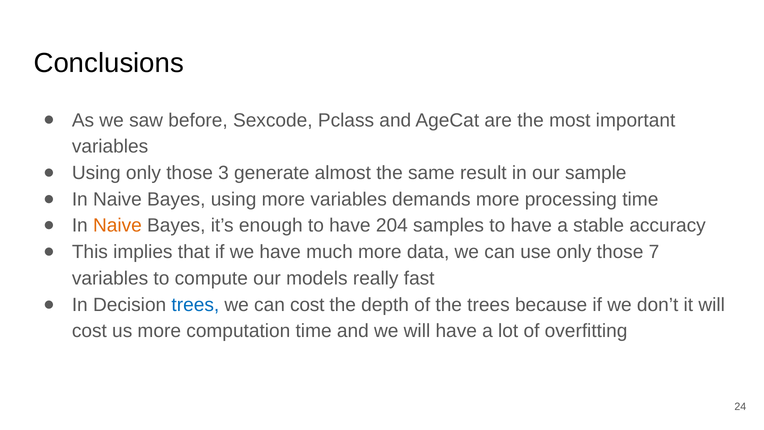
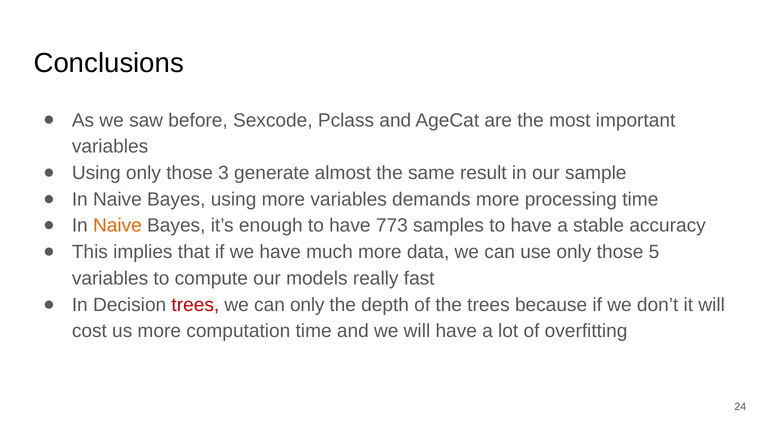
204: 204 -> 773 (392, 226)
7: 7 -> 5 (654, 252)
trees colour: blue -> red (195, 305)
can cost: cost -> only (307, 305)
